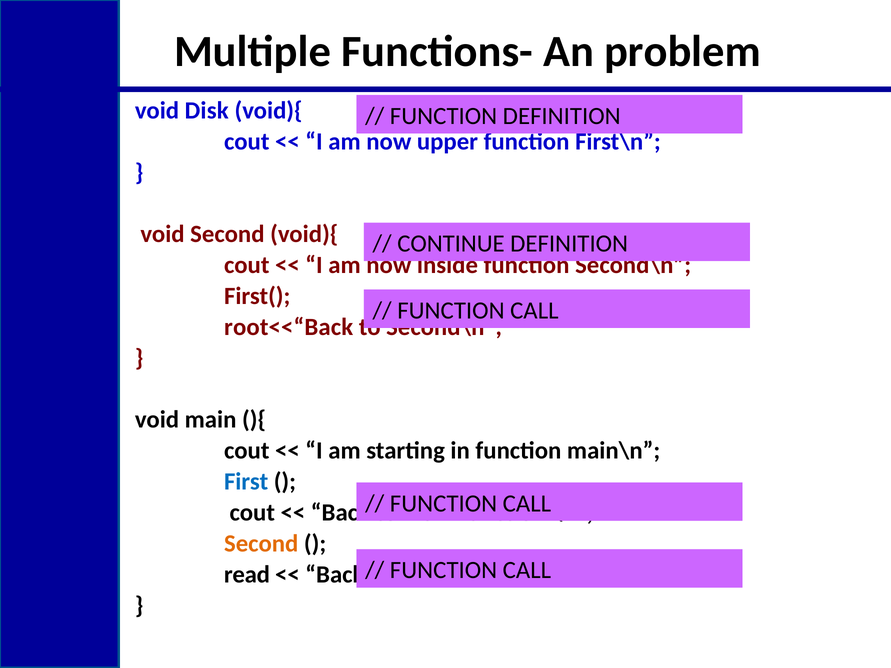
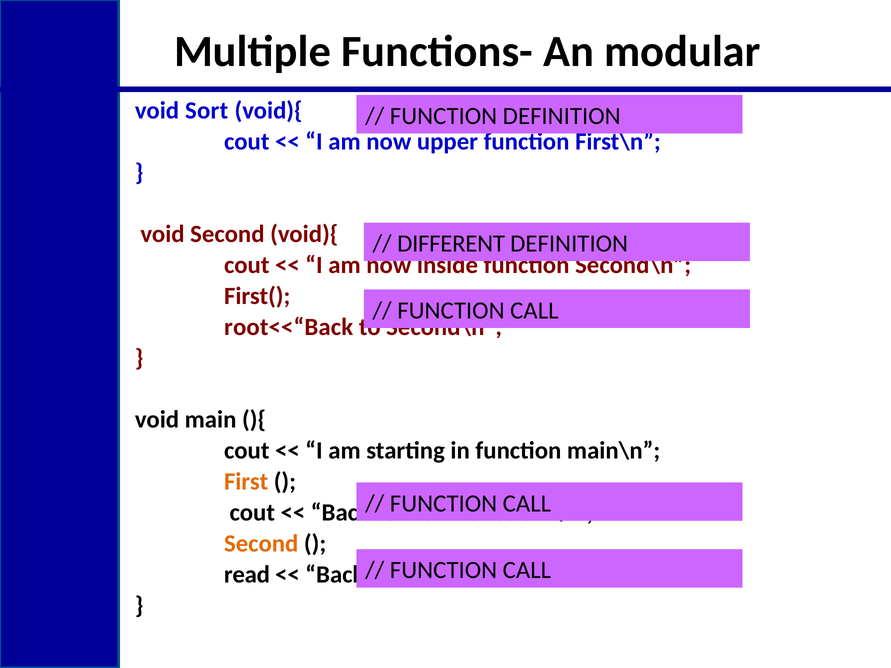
problem: problem -> modular (682, 51)
Disk: Disk -> Sort (207, 111)
CONTINUE: CONTINUE -> DIFFERENT (451, 244)
First colour: blue -> orange (246, 482)
